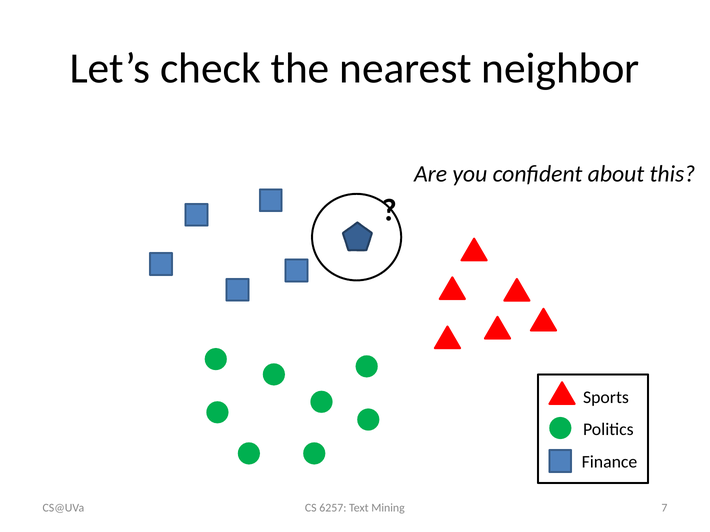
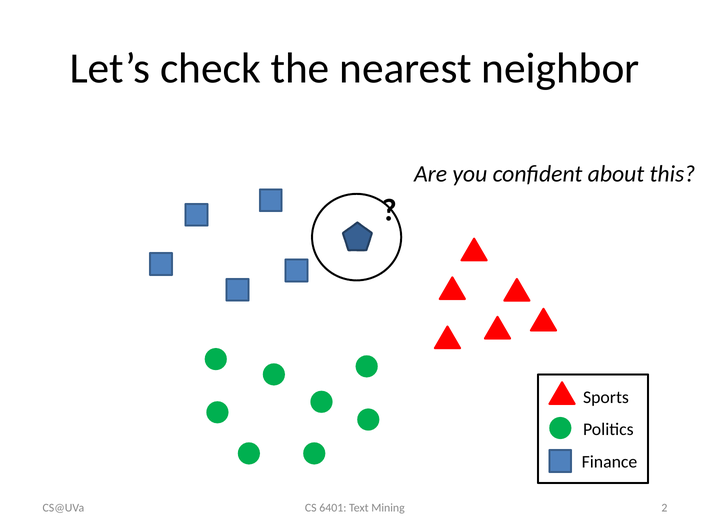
6257: 6257 -> 6401 (333, 508)
7: 7 -> 2 (664, 508)
